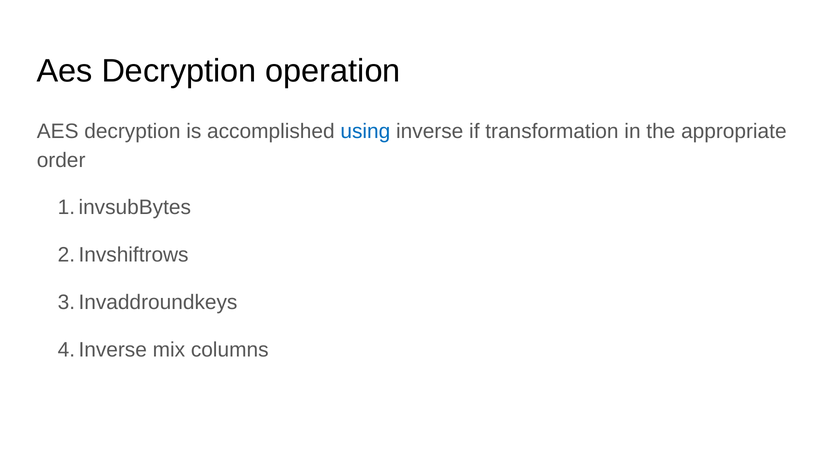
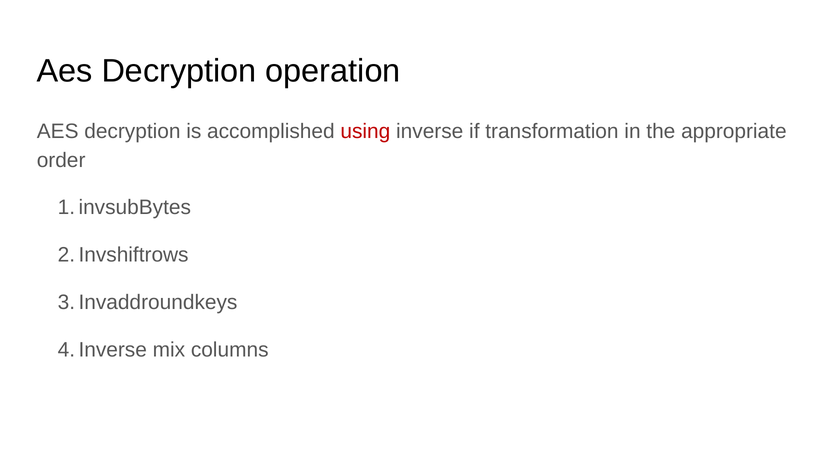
using colour: blue -> red (365, 131)
